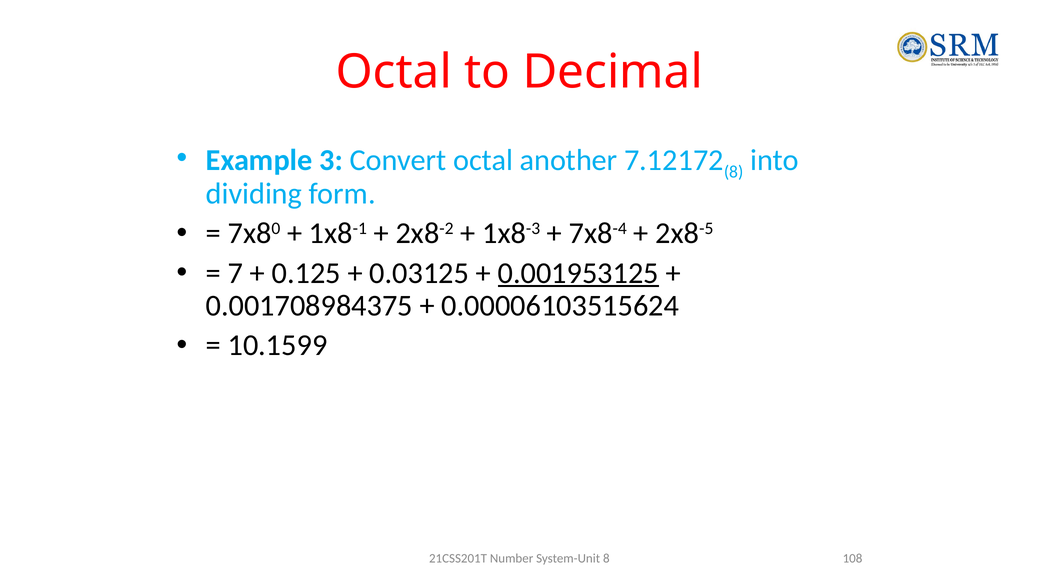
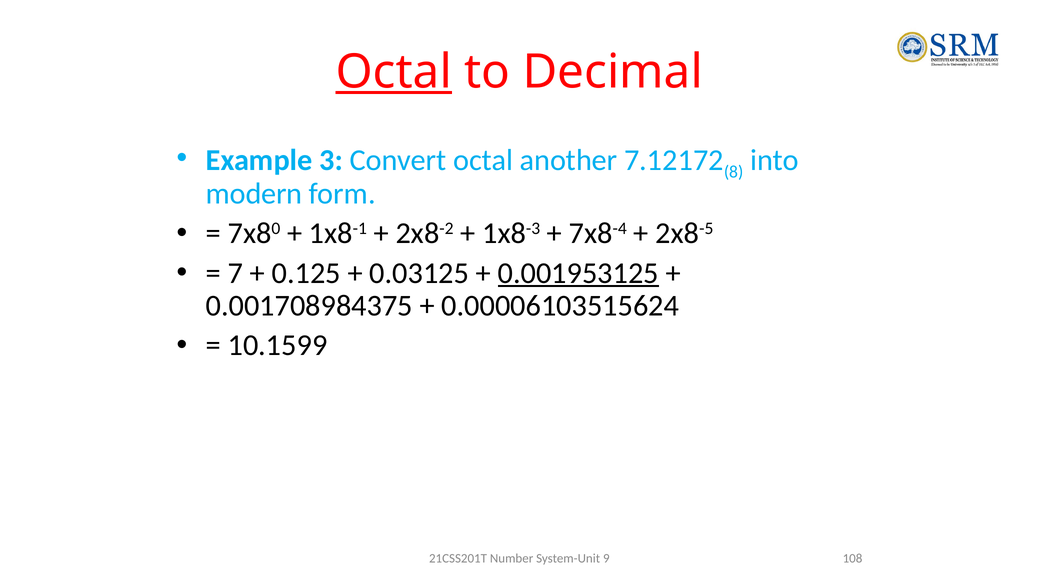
Octal underline: none -> present (394, 72)
dividing: dividing -> modern (254, 194)
System-Unit 8: 8 -> 9 (606, 558)
